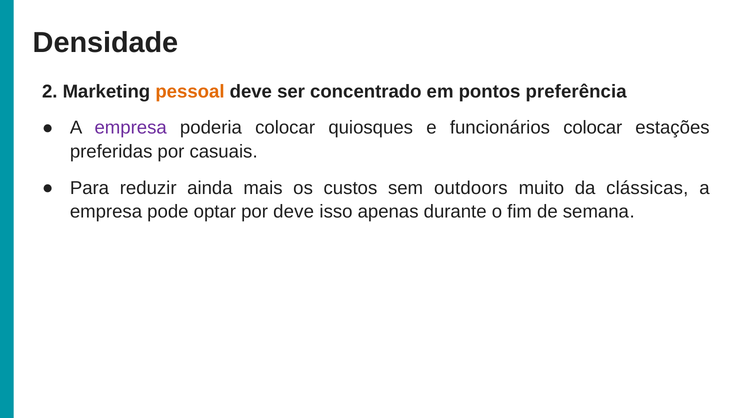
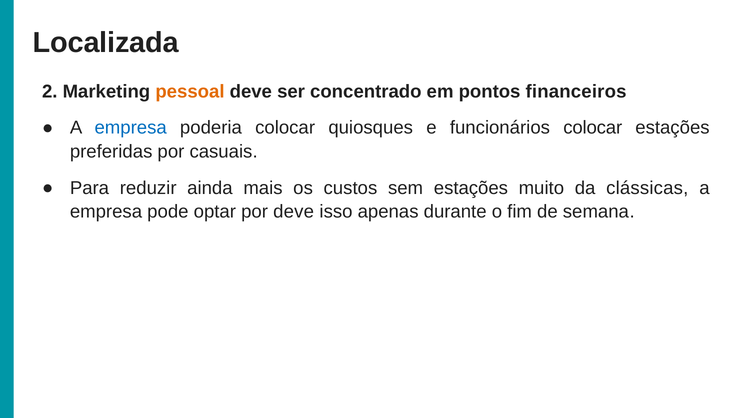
Densidade: Densidade -> Localizada (106, 43)
preferência: preferência -> financeiros (576, 91)
empresa colour: purple -> blue (131, 128)
sem outdoors: outdoors -> estações (471, 188)
